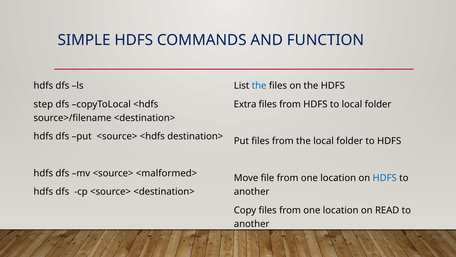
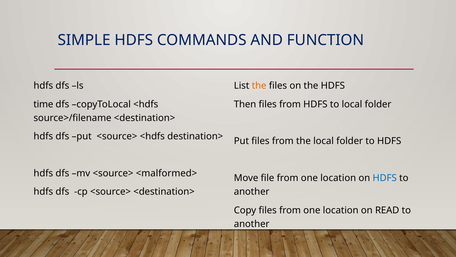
the colour: blue -> orange (259, 86)
step: step -> time (43, 104)
Extra: Extra -> Then (245, 104)
